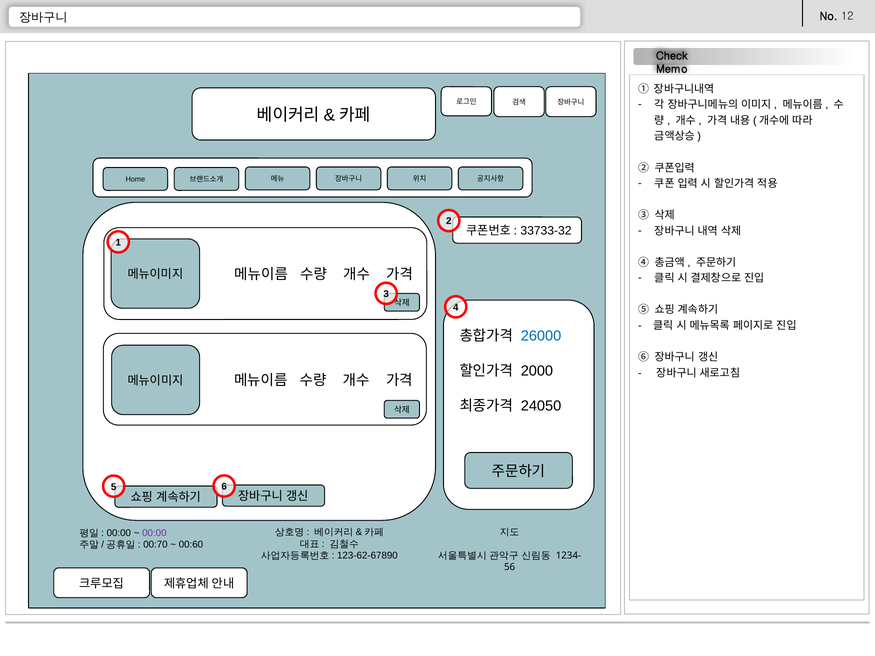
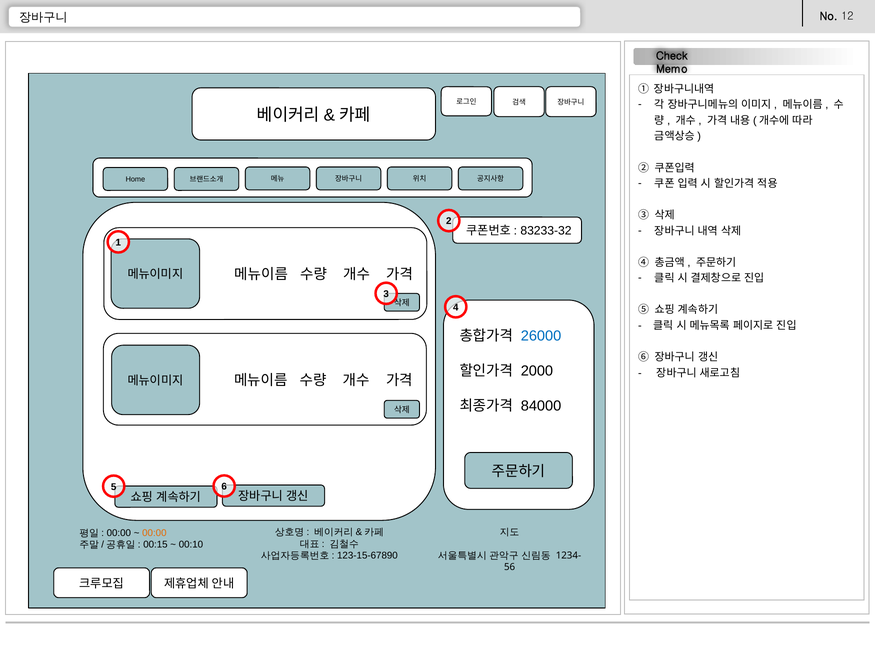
33733-32: 33733-32 -> 83233-32 (546, 231)
24050: 24050 -> 84000 (541, 406)
00:00 colour: purple -> orange (154, 533)
00:70: 00:70 -> 00:15 (155, 545)
00:60: 00:60 -> 00:10 (191, 545)
123-62-67890: 123-62-67890 -> 123-15-67890 (367, 556)
